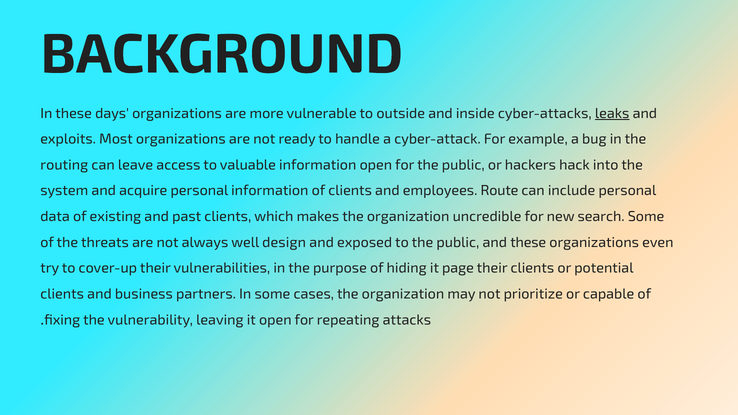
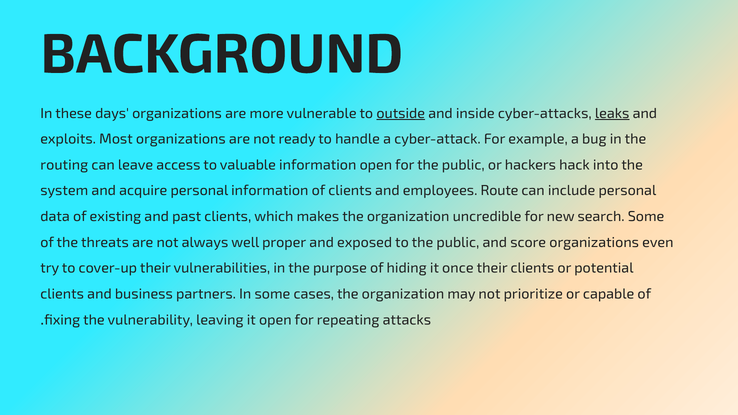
outside underline: none -> present (401, 113)
design: design -> proper (284, 242)
and these: these -> score (528, 242)
page: page -> once (458, 268)
